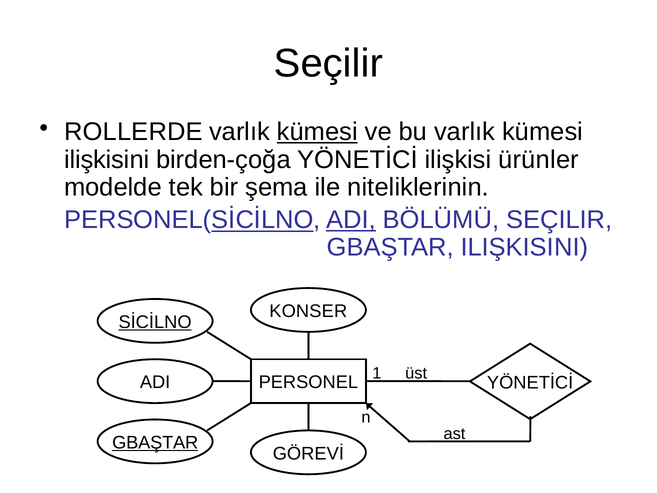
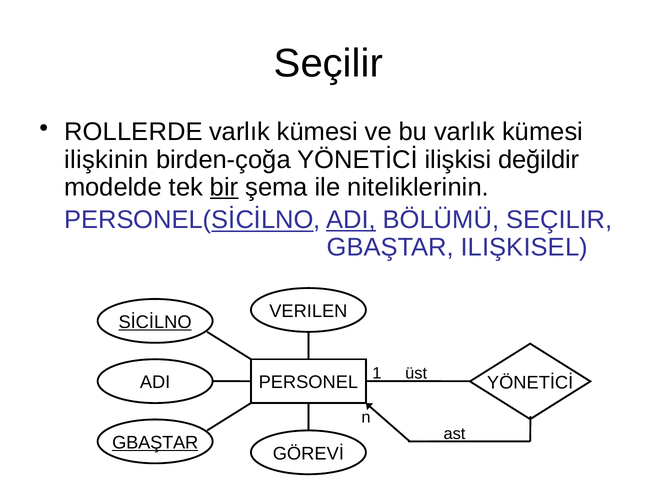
kümesi underline: present -> none (317, 132)
ilişkisini: ilişkisini -> ilişkinin (106, 160)
ürünler: ürünler -> değildir (539, 160)
bir underline: none -> present (224, 187)
GBAŞTAR ILIŞKISINI: ILIŞKISINI -> ILIŞKISEL (524, 247)
KONSER: KONSER -> VERILEN (308, 311)
